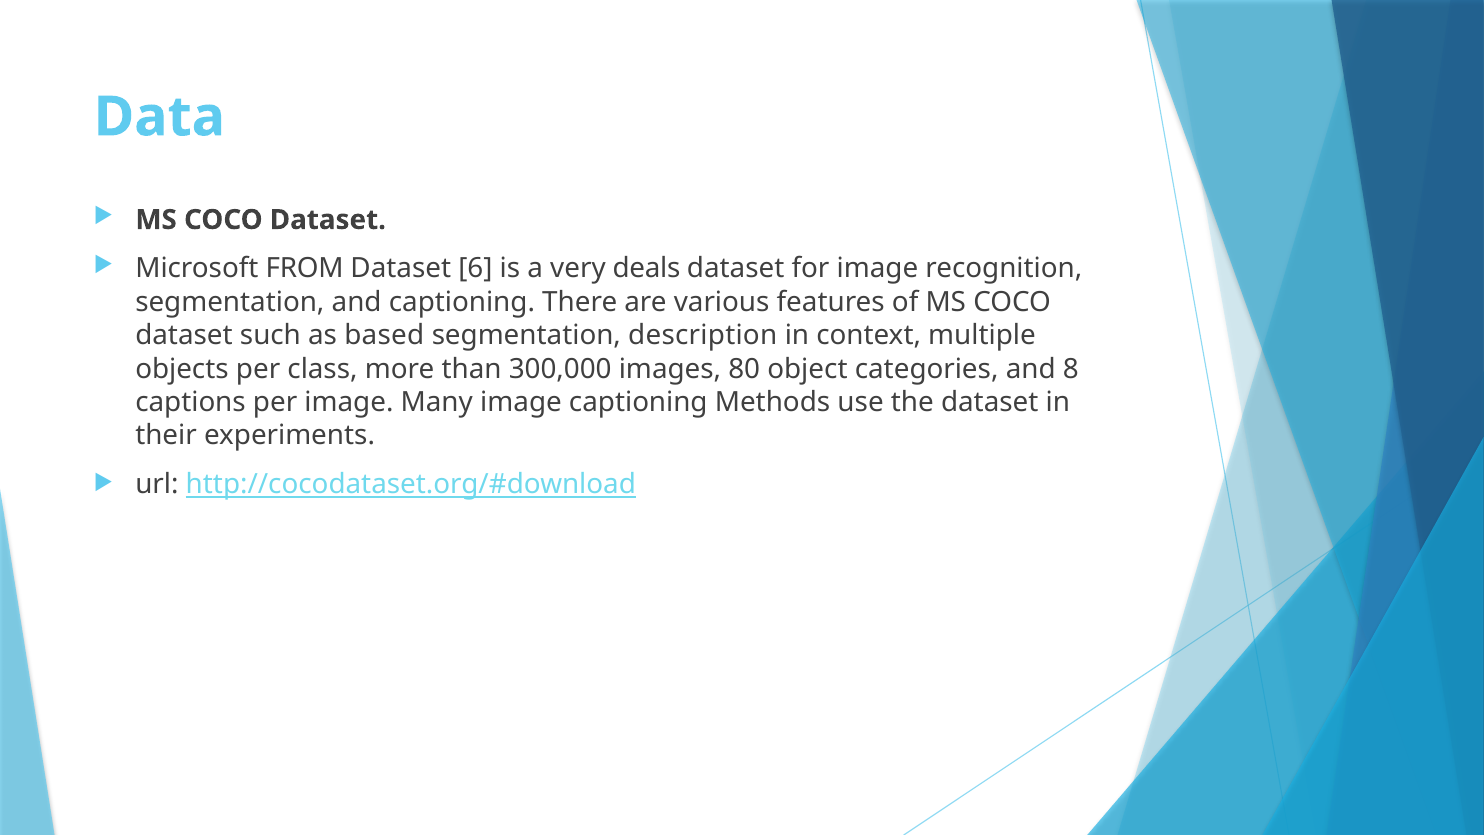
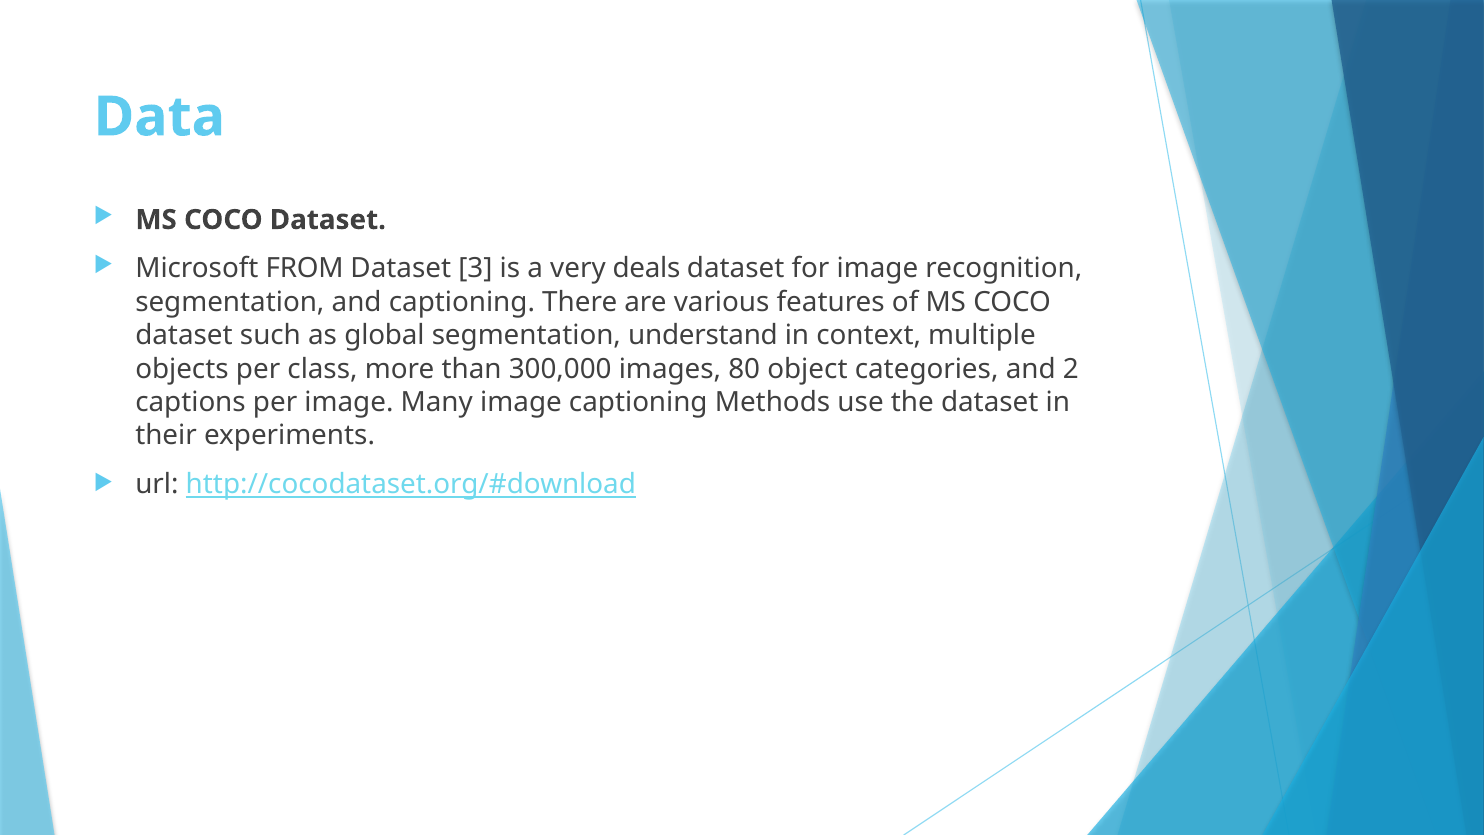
6: 6 -> 3 (475, 269)
based: based -> global (384, 335)
description: description -> understand (703, 335)
8: 8 -> 2 (1071, 369)
